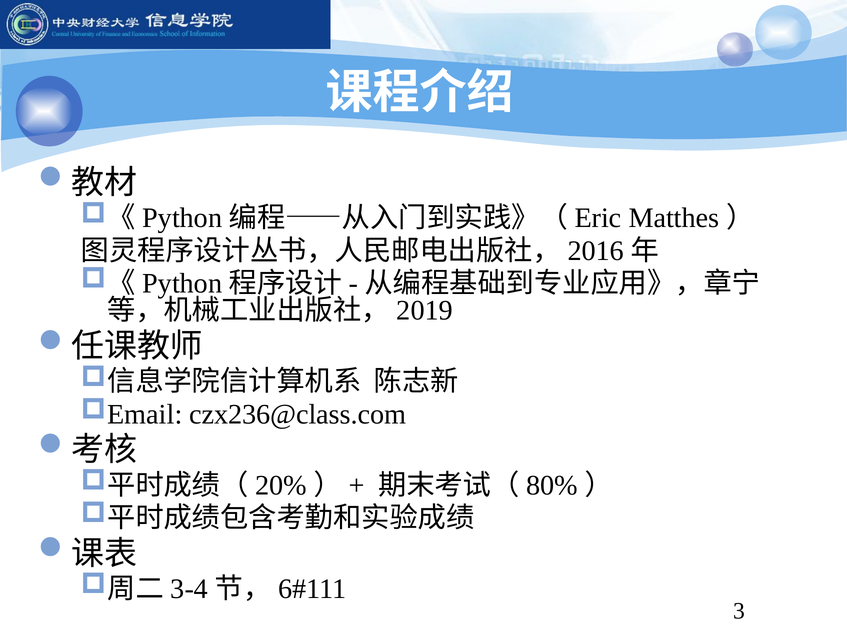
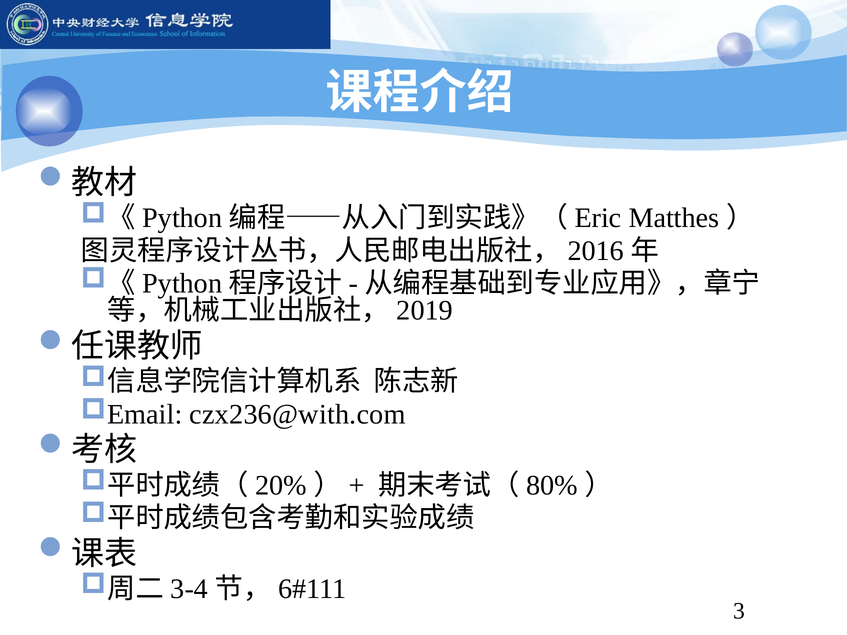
czx236@class.com: czx236@class.com -> czx236@with.com (298, 414)
